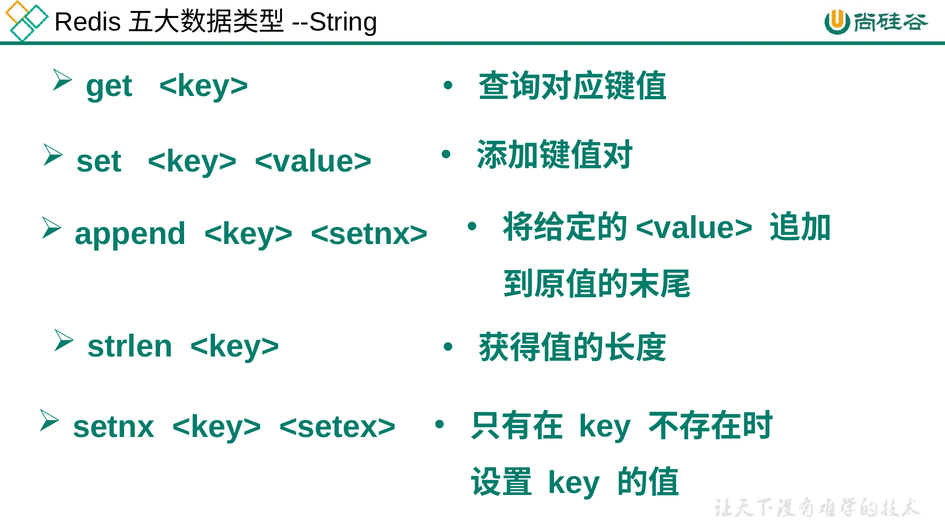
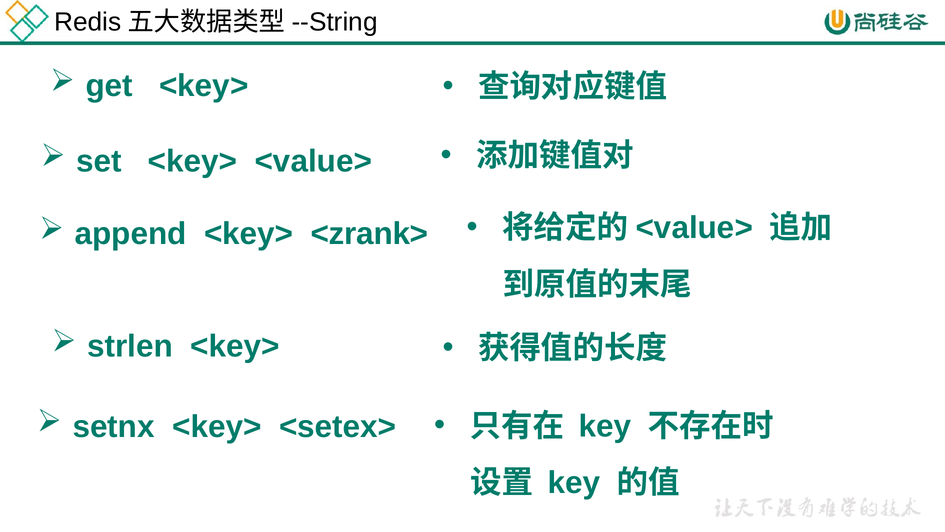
<setnx>: <setnx> -> <zrank> (370, 234)
